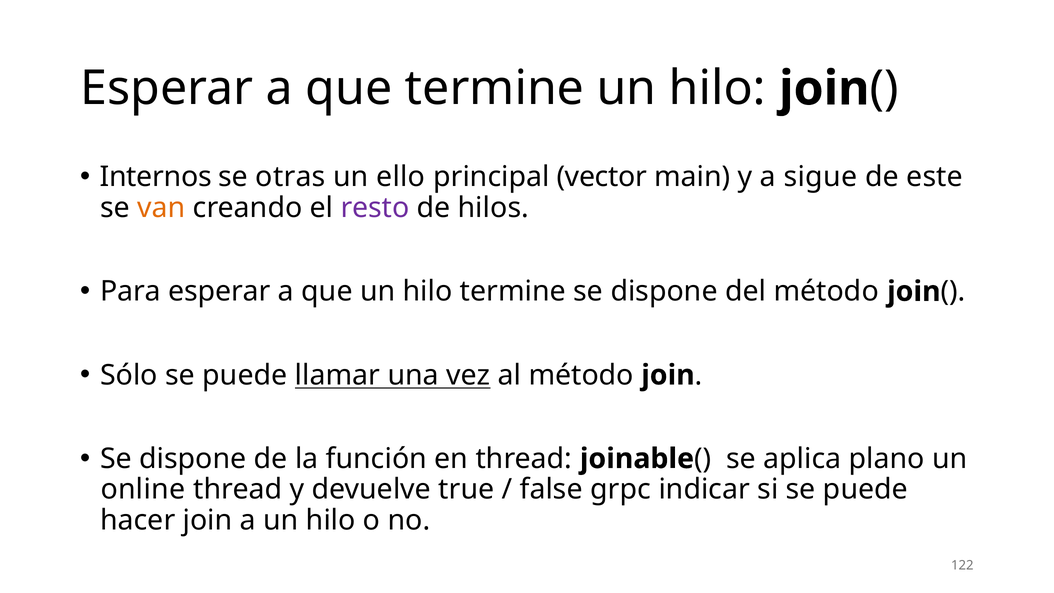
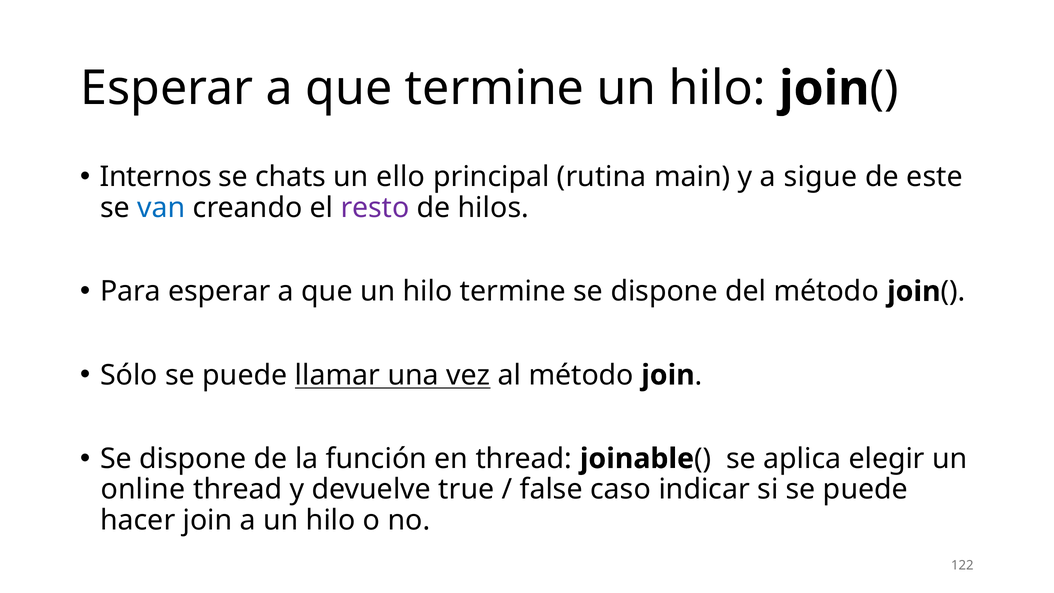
otras: otras -> chats (291, 177)
vector: vector -> rutina (602, 177)
van colour: orange -> blue (161, 208)
plano: plano -> elegir (887, 459)
grpc: grpc -> caso (621, 489)
